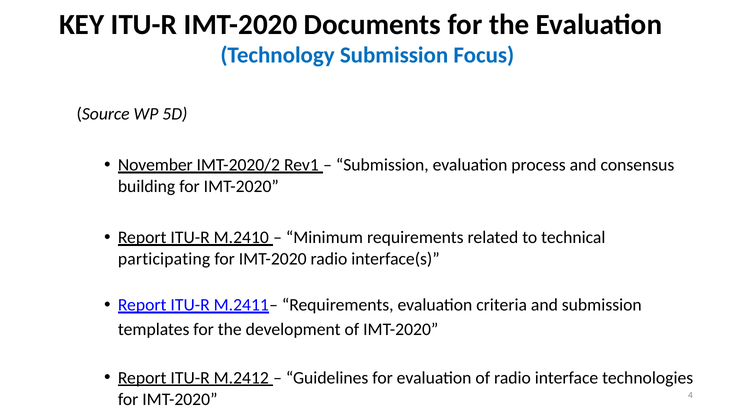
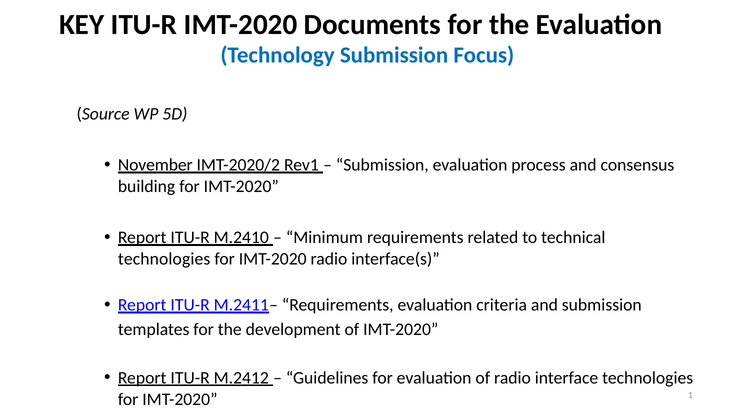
participating: participating -> technologies (164, 259)
4: 4 -> 1 (690, 395)
